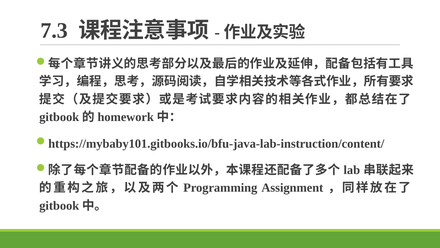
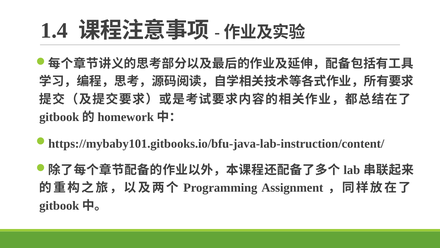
7.3: 7.3 -> 1.4 (54, 31)
